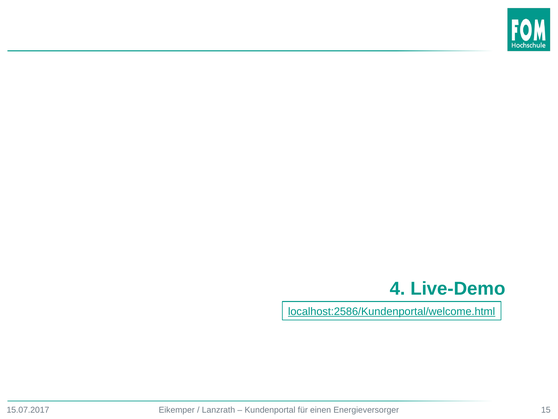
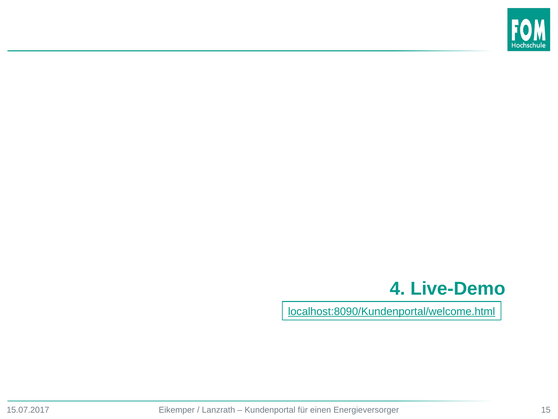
localhost:2586/Kundenportal/welcome.html: localhost:2586/Kundenportal/welcome.html -> localhost:8090/Kundenportal/welcome.html (392, 311)
